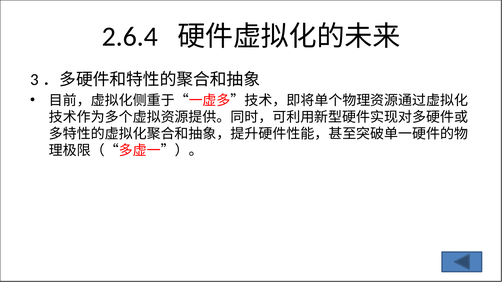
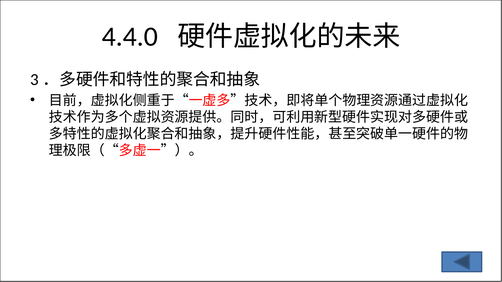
2.6.4: 2.6.4 -> 4.4.0 (130, 37)
